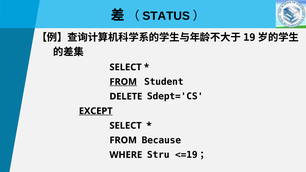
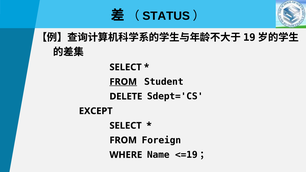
EXCEPT underline: present -> none (96, 111)
Because: Because -> Foreign (161, 140)
Stru: Stru -> Name (158, 155)
